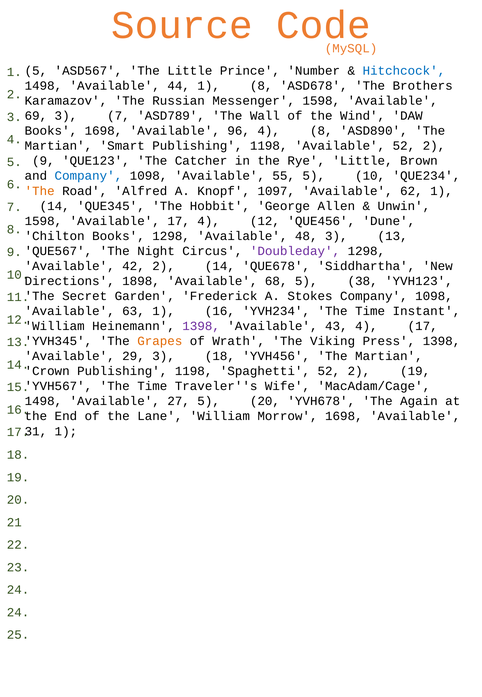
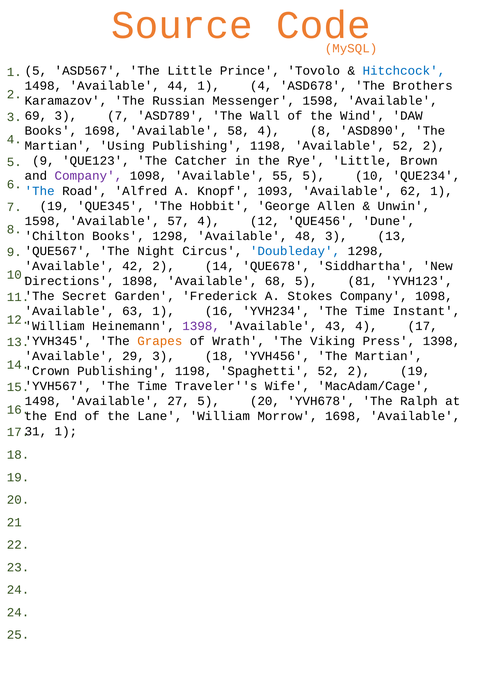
Number: Number -> Tovolo (314, 71)
1 8: 8 -> 4 (261, 86)
96: 96 -> 58 (239, 131)
Smart: Smart -> Using (122, 146)
Company colour: blue -> purple (88, 176)
The colour: orange -> blue (40, 191)
1097: 1097 -> 1093 (276, 191)
14: 14 -> 19 (55, 206)
Available 17: 17 -> 57 (179, 221)
Doubleday colour: purple -> blue (295, 251)
38: 38 -> 81 (363, 281)
Again: Again -> Ralph (419, 401)
